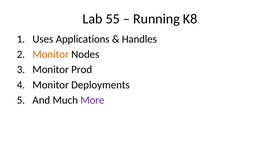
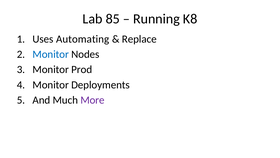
55: 55 -> 85 (113, 19)
Applications: Applications -> Automating (83, 39)
Handles: Handles -> Replace (139, 39)
Monitor colour: orange -> blue (51, 54)
